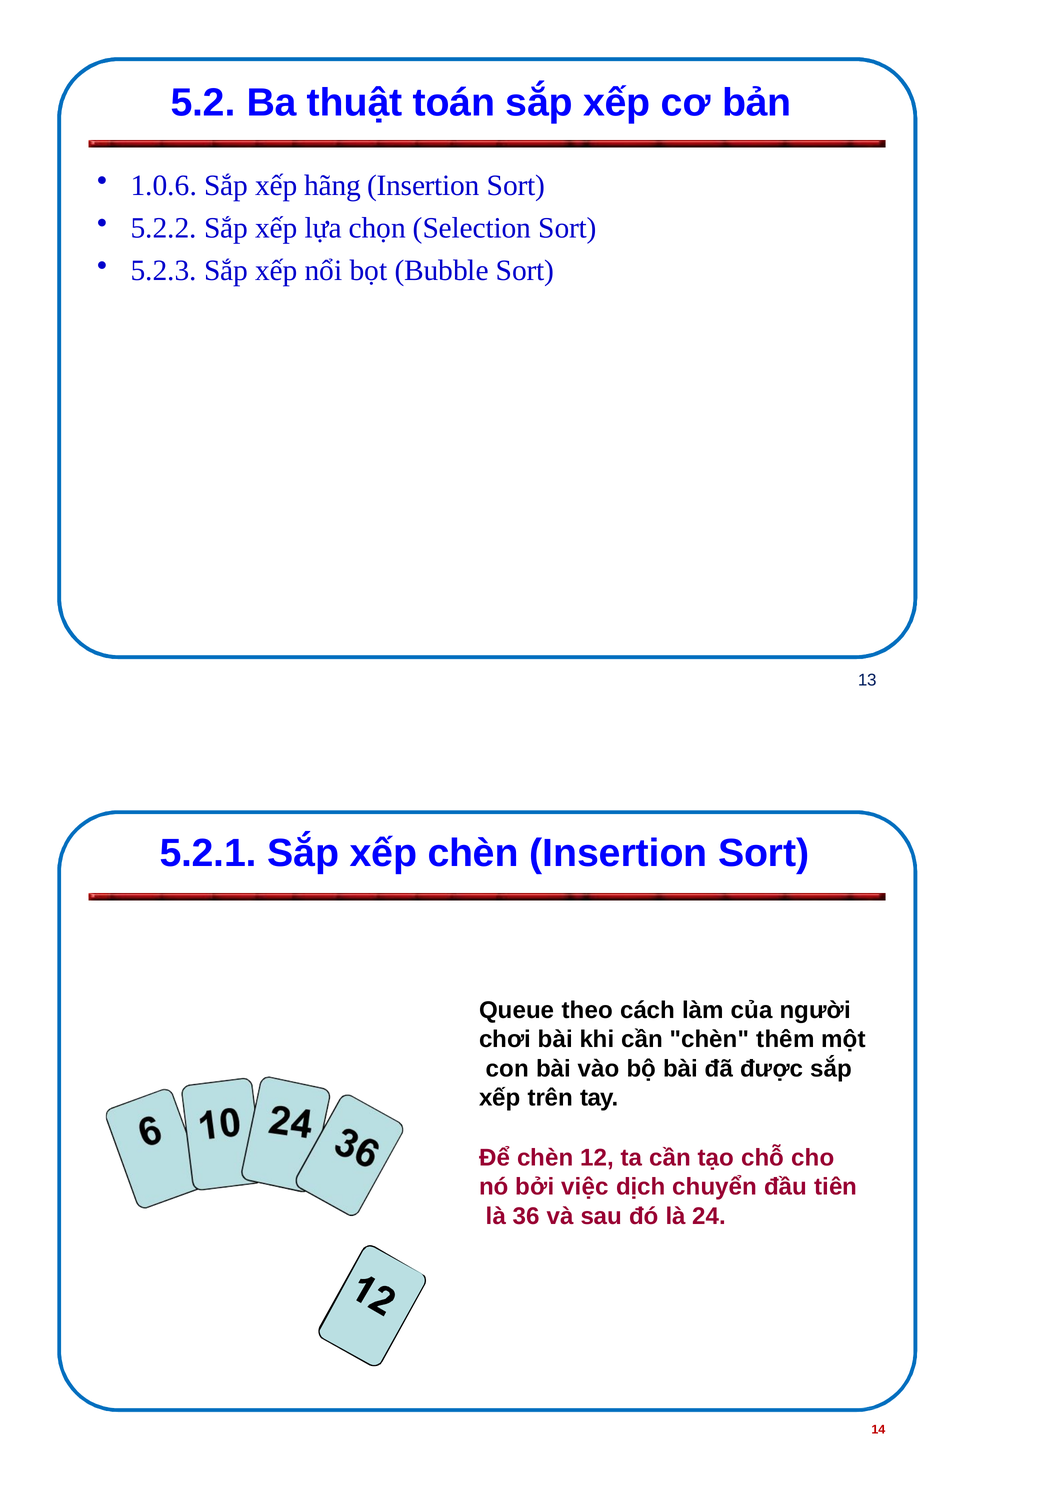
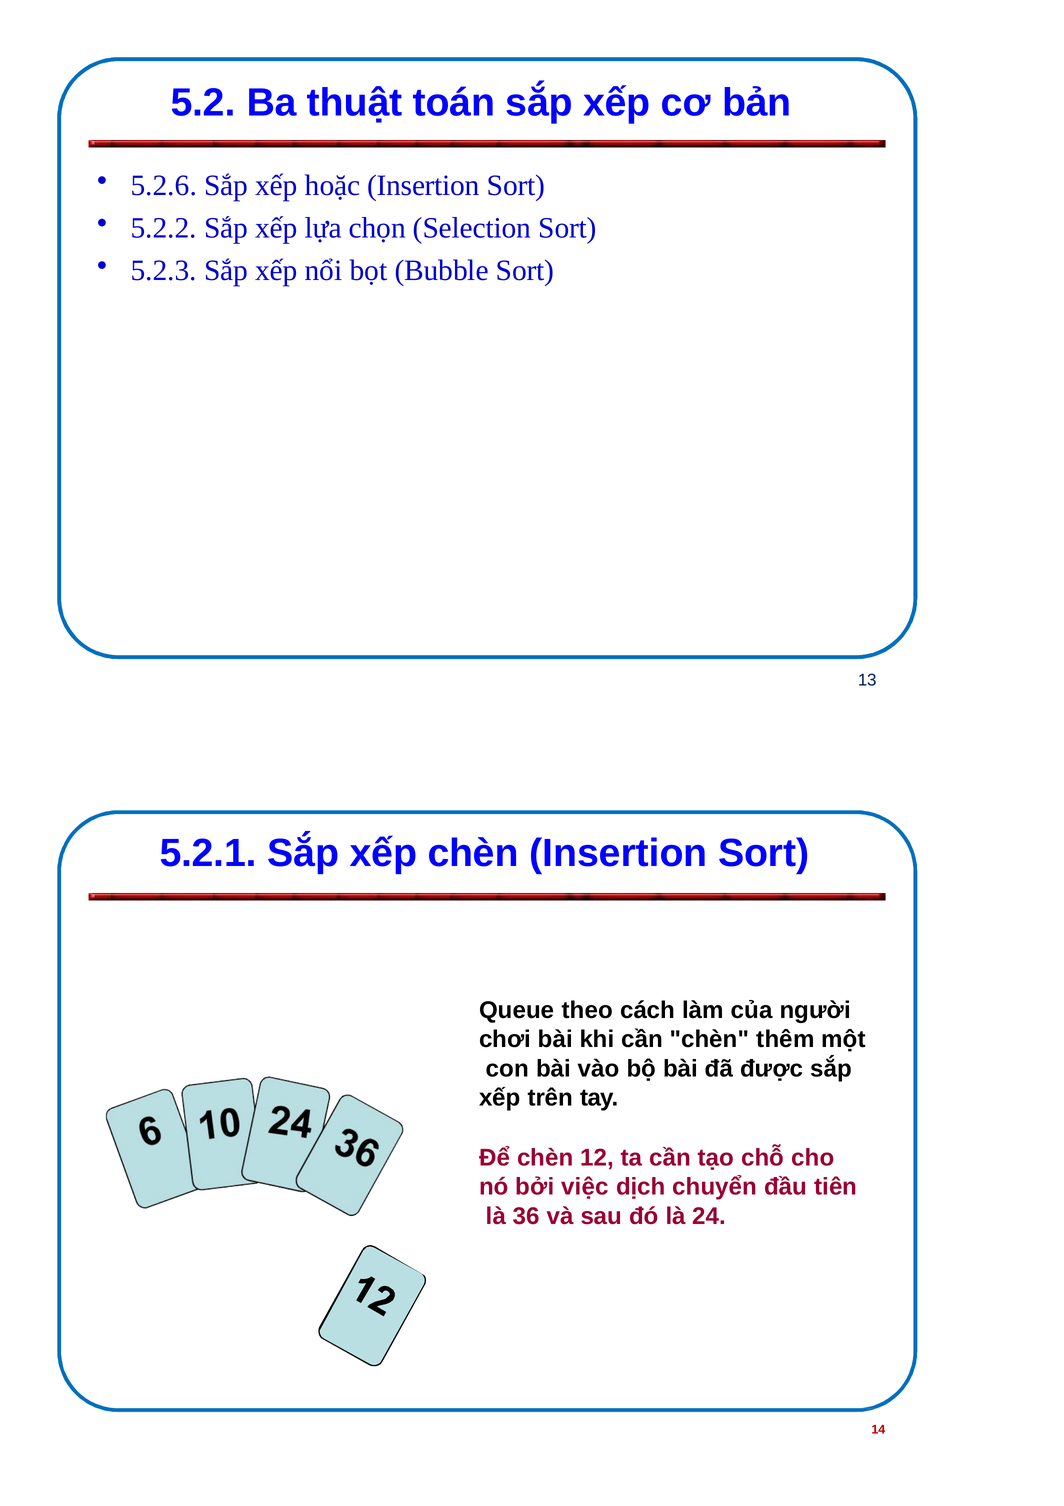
1.0.6: 1.0.6 -> 5.2.6 (164, 186)
hãng: hãng -> hoặc (333, 186)
